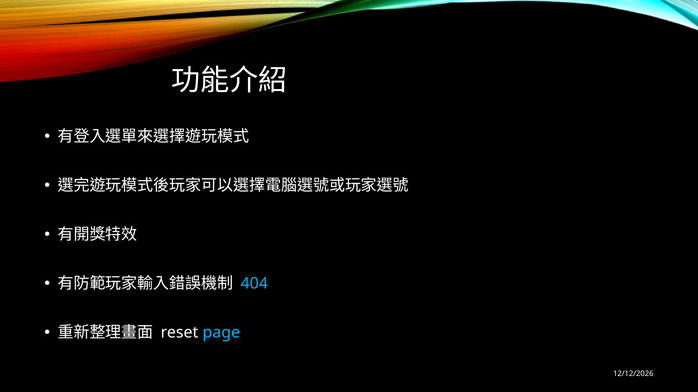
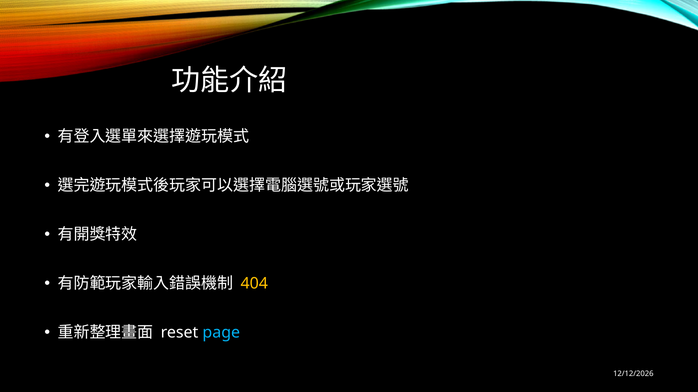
404 colour: light blue -> yellow (254, 284)
